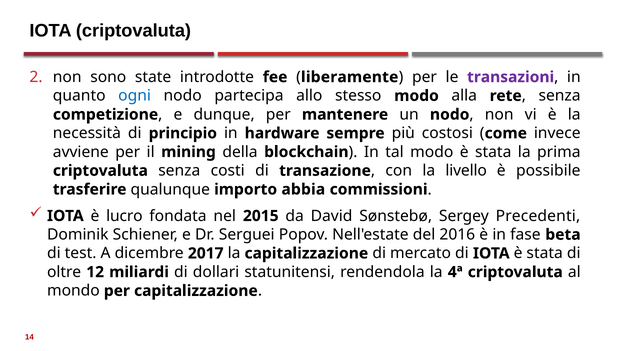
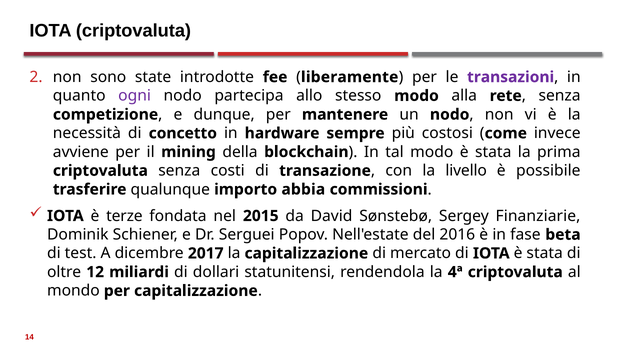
ogni colour: blue -> purple (135, 96)
principio: principio -> concetto (183, 133)
lucro: lucro -> terze (124, 216)
Precedenti: Precedenti -> Finanziarie (538, 216)
